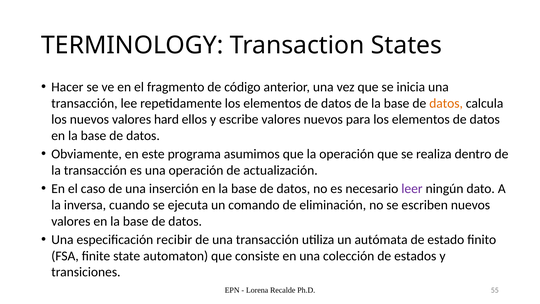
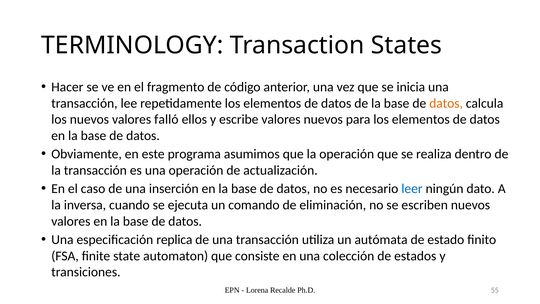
hard: hard -> falló (166, 119)
leer colour: purple -> blue (412, 189)
recibir: recibir -> replica (174, 239)
